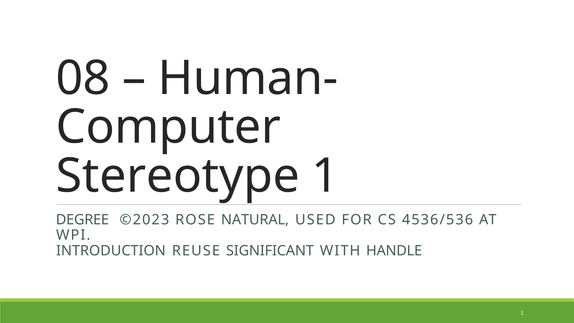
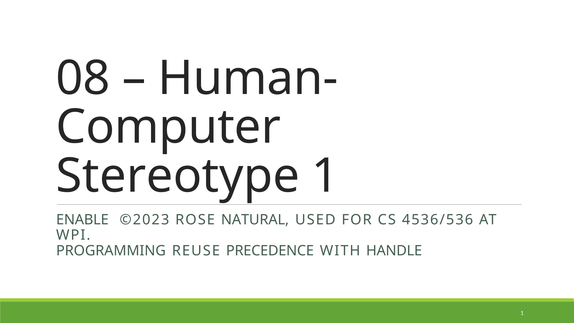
DEGREE: DEGREE -> ENABLE (82, 220)
INTRODUCTION: INTRODUCTION -> PROGRAMMING (111, 251)
SIGNIFICANT: SIGNIFICANT -> PRECEDENCE (270, 251)
